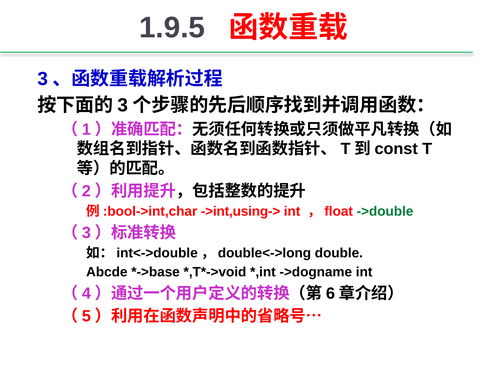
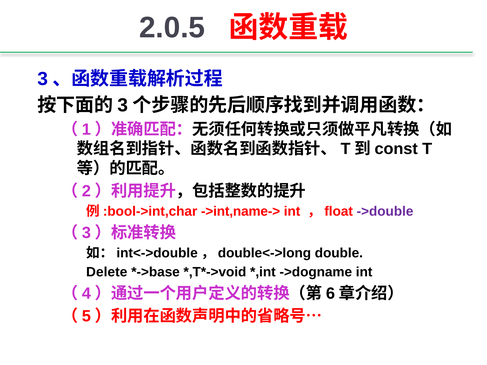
1.9.5: 1.9.5 -> 2.0.5 (172, 28)
->int,using->: ->int,using-> -> ->int,name-> (241, 212)
->double colour: green -> purple (385, 212)
Abcde: Abcde -> Delete (107, 272)
